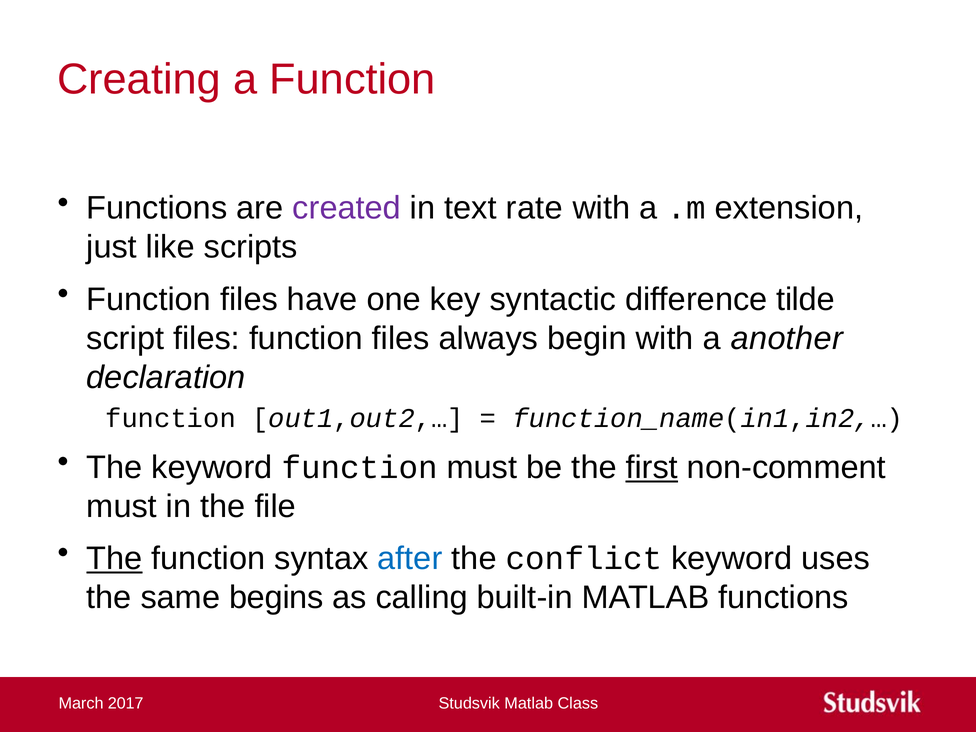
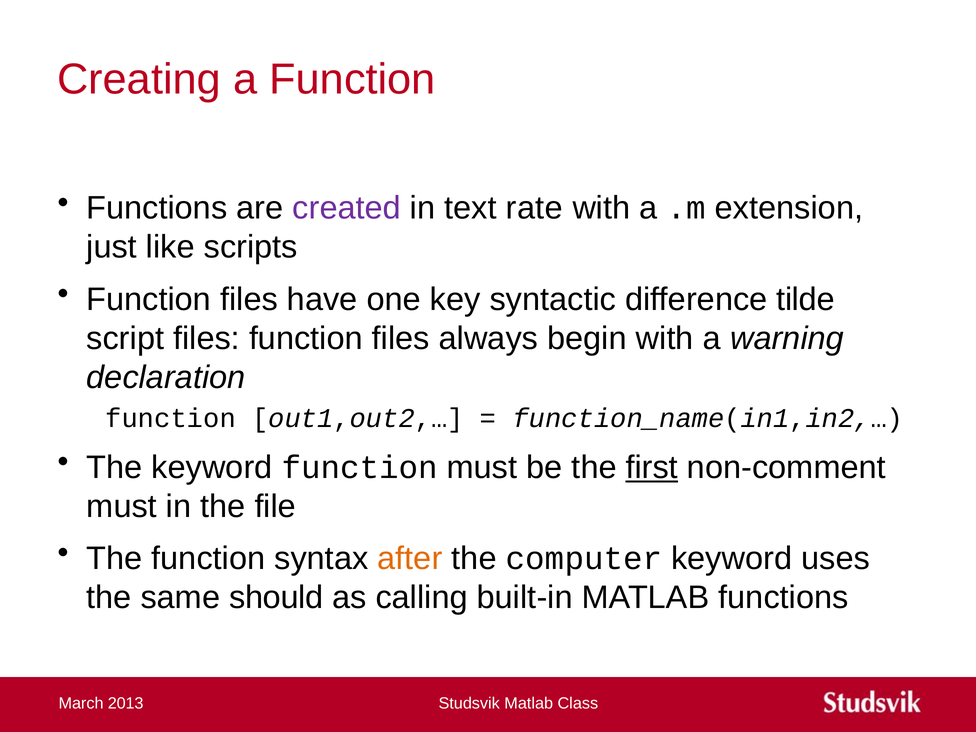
another: another -> warning (787, 338)
The underline: present -> none (114, 559)
after colour: blue -> orange (410, 559)
conflict: conflict -> computer (584, 559)
begins: begins -> should (276, 598)
2017: 2017 -> 2013 (126, 703)
